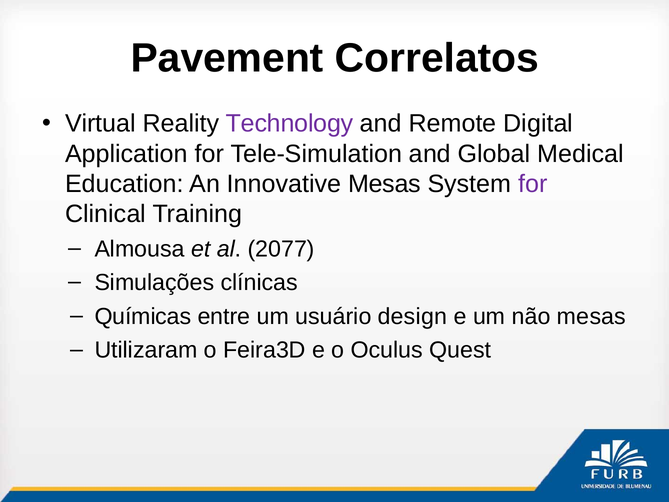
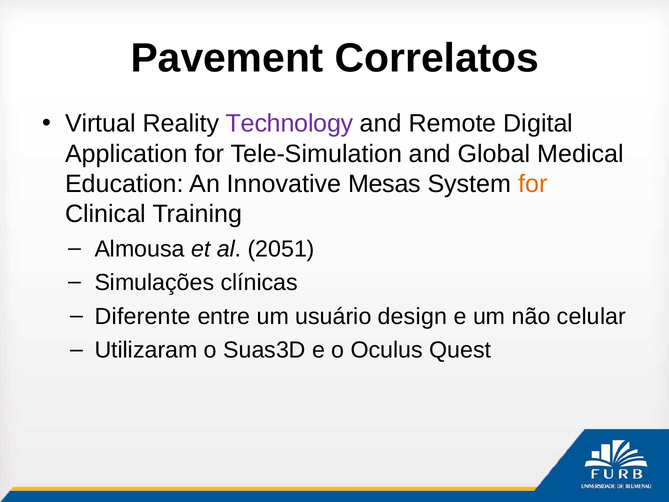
for colour: purple -> orange (533, 184)
2077: 2077 -> 2051 (281, 249)
Químicas: Químicas -> Diferente (143, 316)
não mesas: mesas -> celular (591, 316)
Feira3D: Feira3D -> Suas3D (264, 350)
